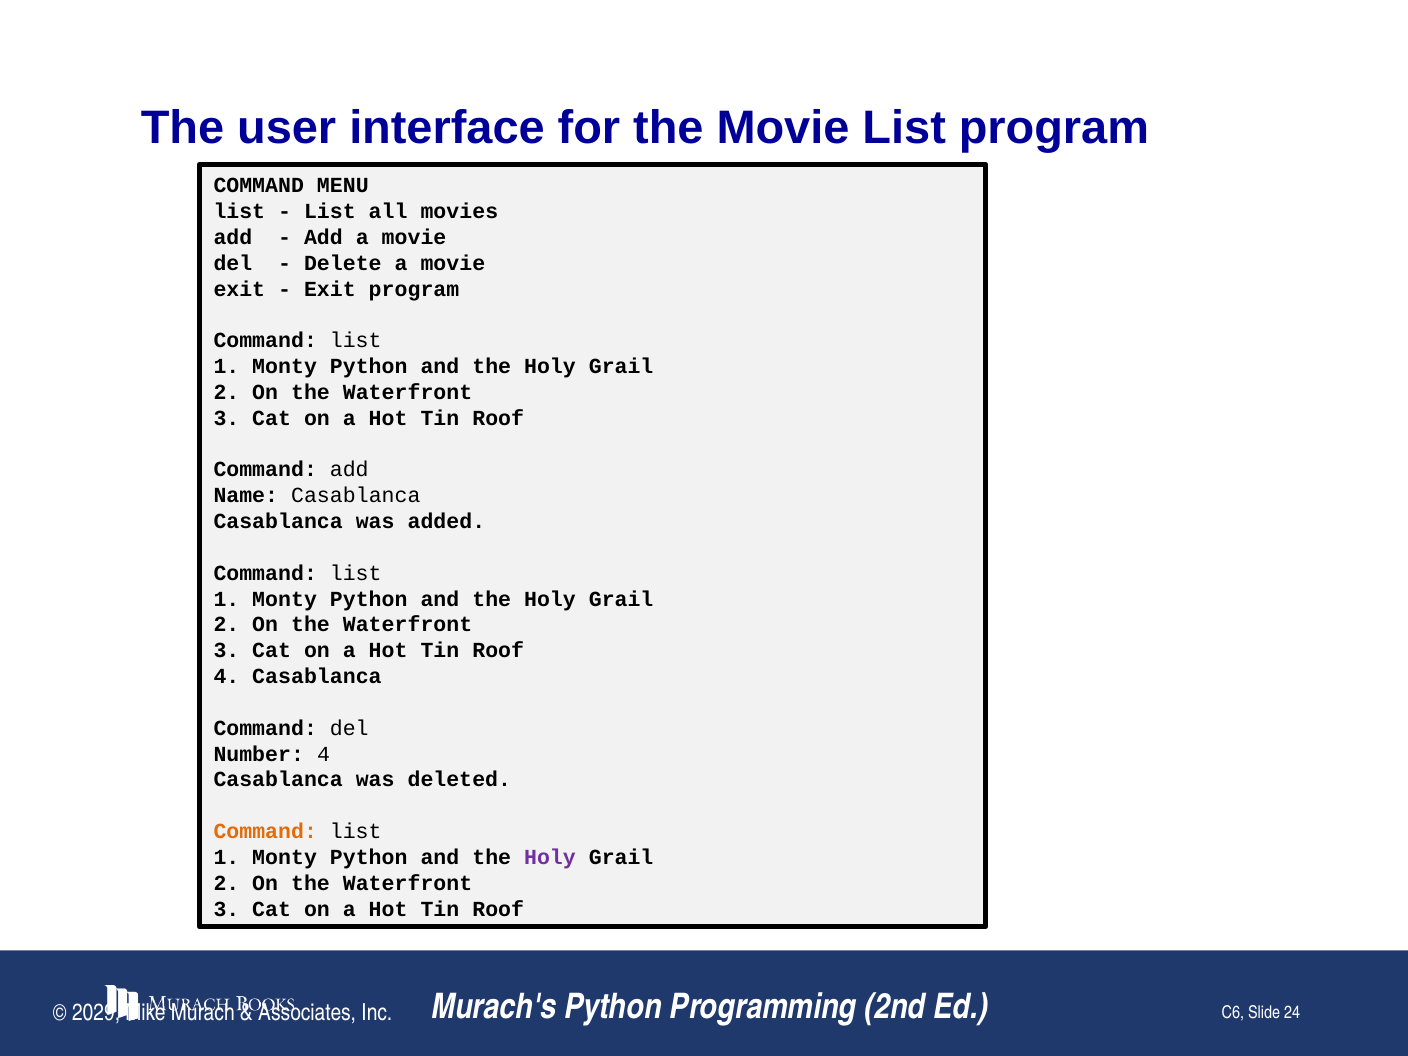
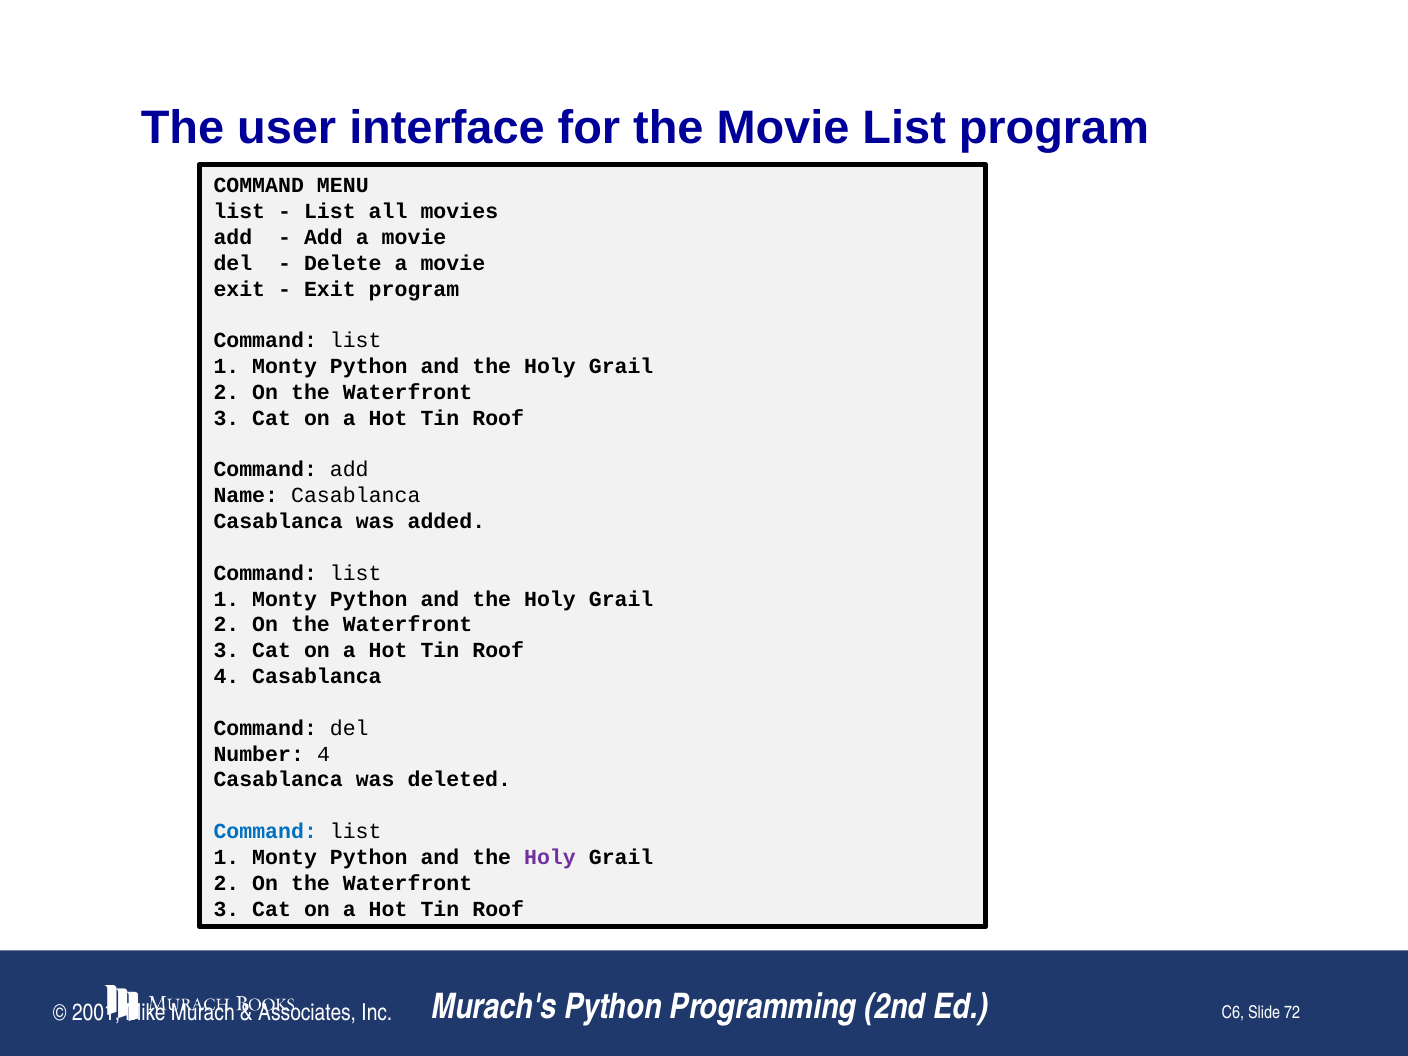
Command colour: orange -> blue (265, 831)
2029: 2029 -> 2001 (96, 1013)
24: 24 -> 72 (1292, 1013)
